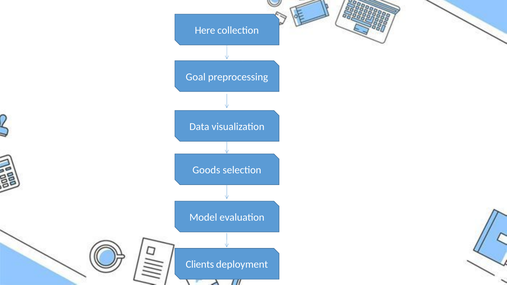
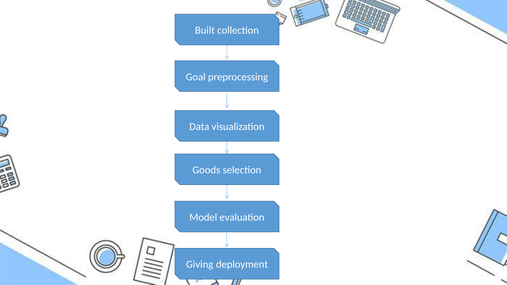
Here: Here -> Built (205, 30)
Clients: Clients -> Giving (200, 265)
